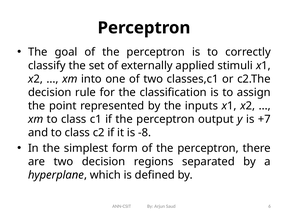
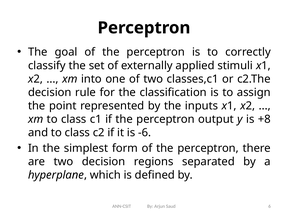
+7: +7 -> +8 (264, 119)
-8: -8 -> -6 (145, 133)
